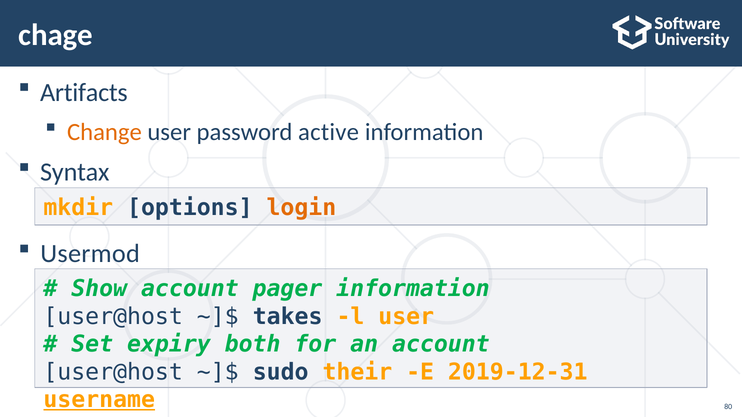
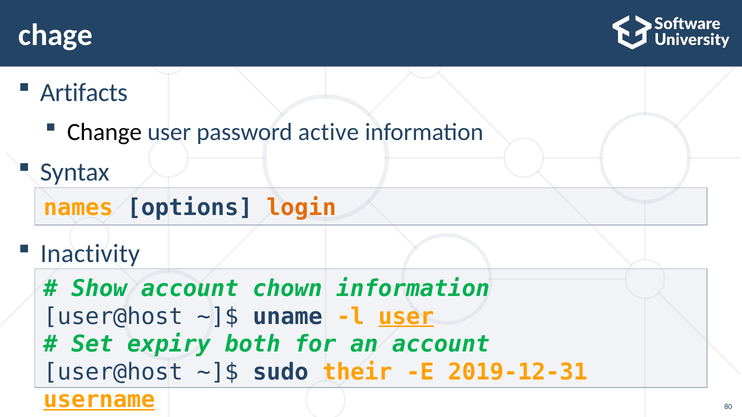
Change colour: orange -> black (104, 132)
mkdir: mkdir -> names (78, 208)
Usermod: Usermod -> Inactivity (90, 254)
pager: pager -> chown (287, 289)
takes: takes -> uname (288, 317)
user underline: none -> present (406, 317)
